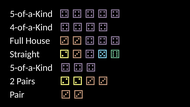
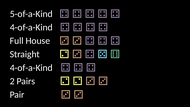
5-of-a-Kind: 5-of-a-Kind -> 4-of-a-Kind (31, 68)
